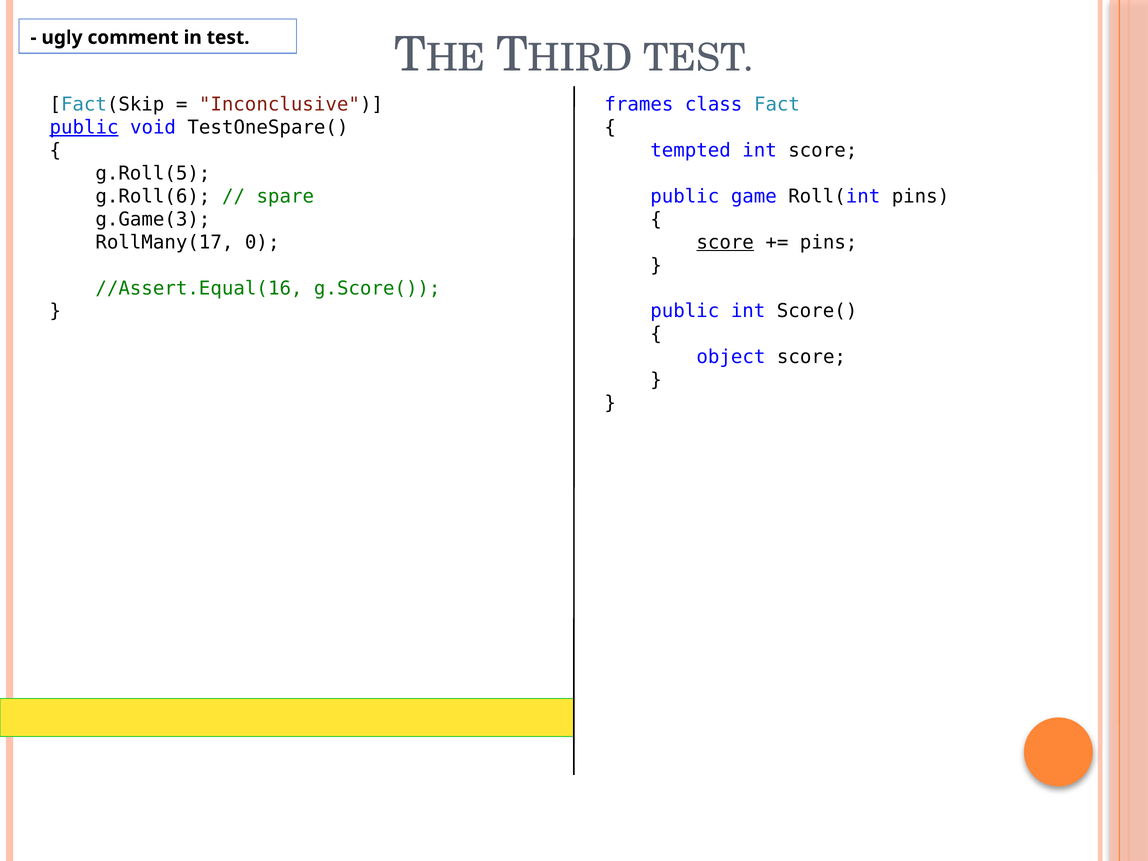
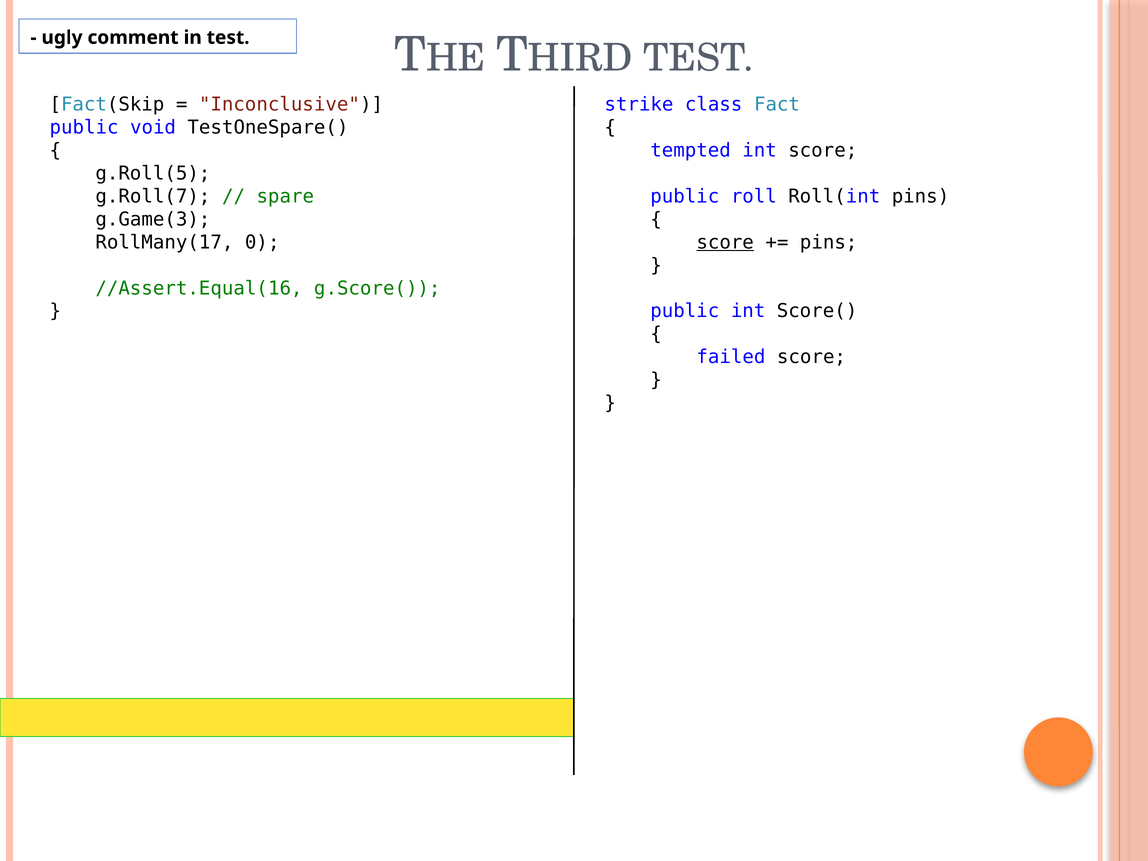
frames: frames -> strike (639, 105)
public underline: present -> none (84, 127)
g.Roll(6: g.Roll(6 -> g.Roll(7 (153, 196)
game: game -> roll (754, 196)
object: object -> failed (731, 357)
